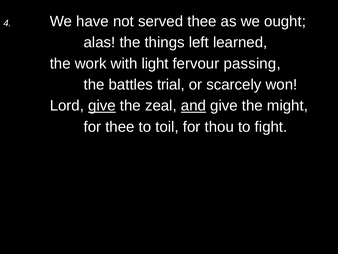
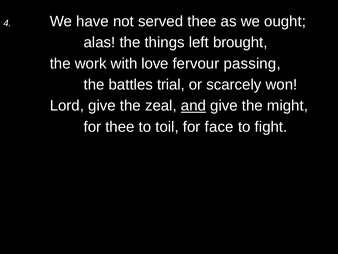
learned: learned -> brought (240, 42)
light: light -> love (155, 63)
give underline: present -> none (102, 106)
thou: thou -> face (219, 127)
